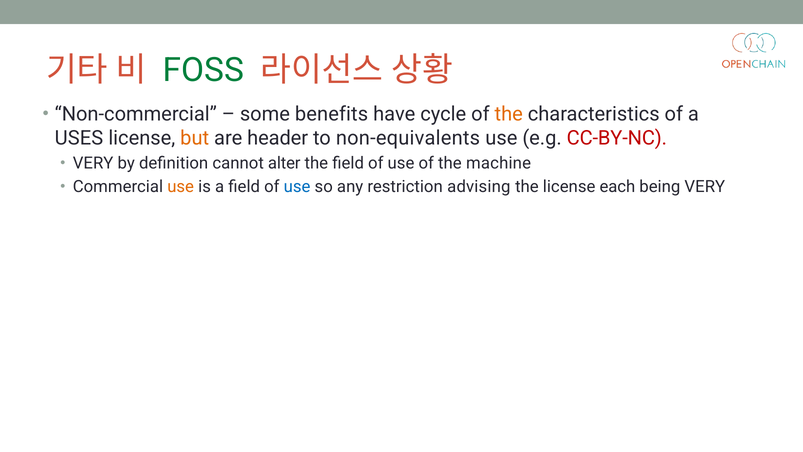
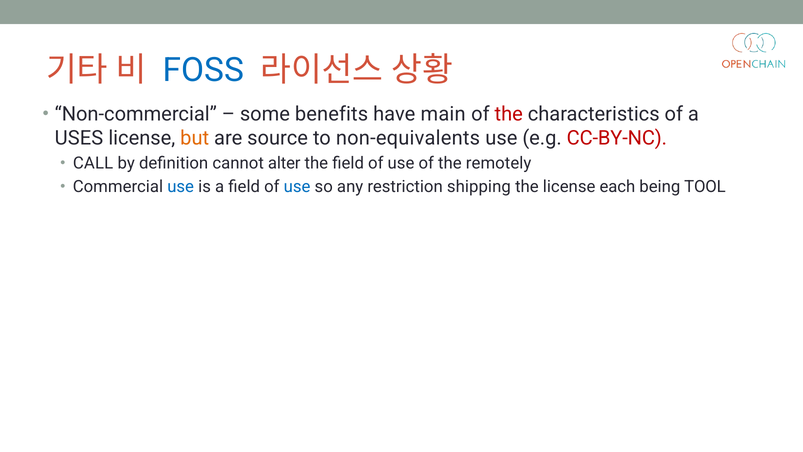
FOSS colour: green -> blue (203, 70)
cycle: cycle -> main (443, 114)
the colour: orange -> red (509, 114)
header: header -> source (278, 138)
VERY: VERY -> CALL (93, 163)
machine: machine -> remotely (499, 163)
use colour: orange -> blue (181, 187)
advising: advising -> shipping (479, 187)
being VERY: VERY -> TOOL (705, 187)
